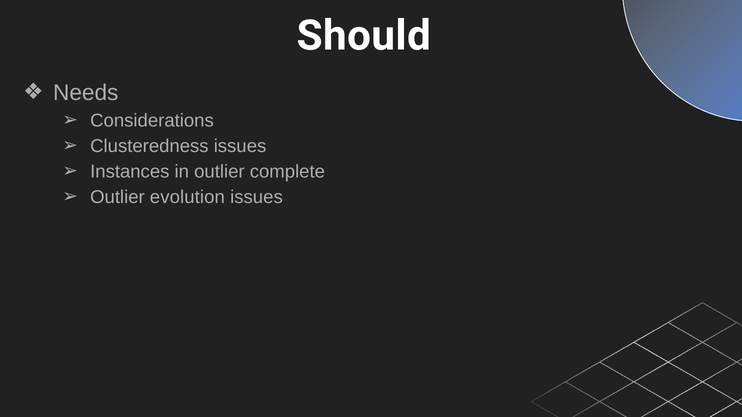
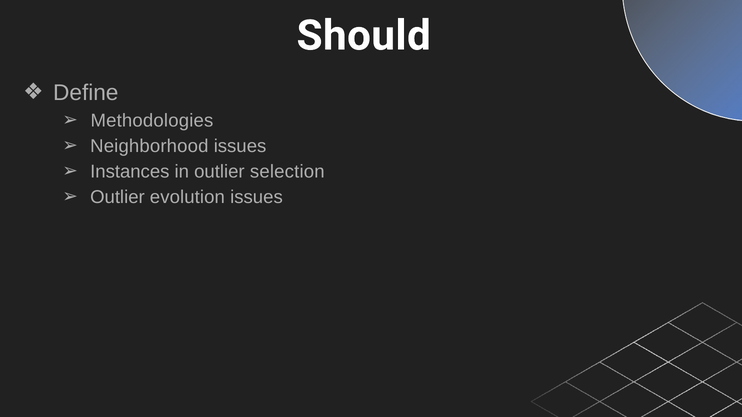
Needs: Needs -> Define (86, 93)
Considerations: Considerations -> Methodologies (152, 121)
Clusteredness: Clusteredness -> Neighborhood (149, 146)
complete: complete -> selection (287, 172)
